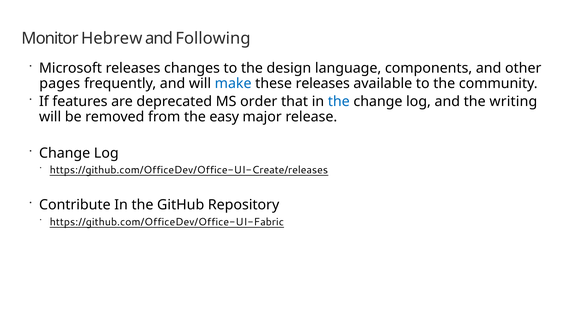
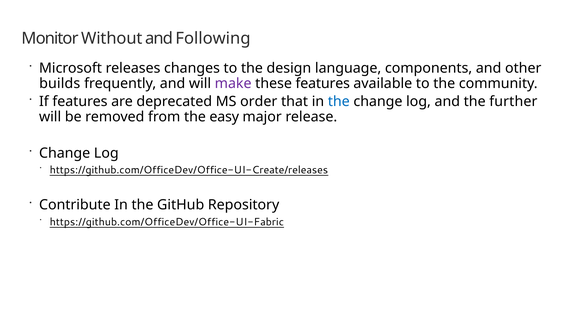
Hebrew: Hebrew -> Without (112, 38)
pages: pages -> builds (60, 84)
make colour: blue -> purple (233, 84)
these releases: releases -> features (323, 84)
writing: writing -> further (513, 102)
